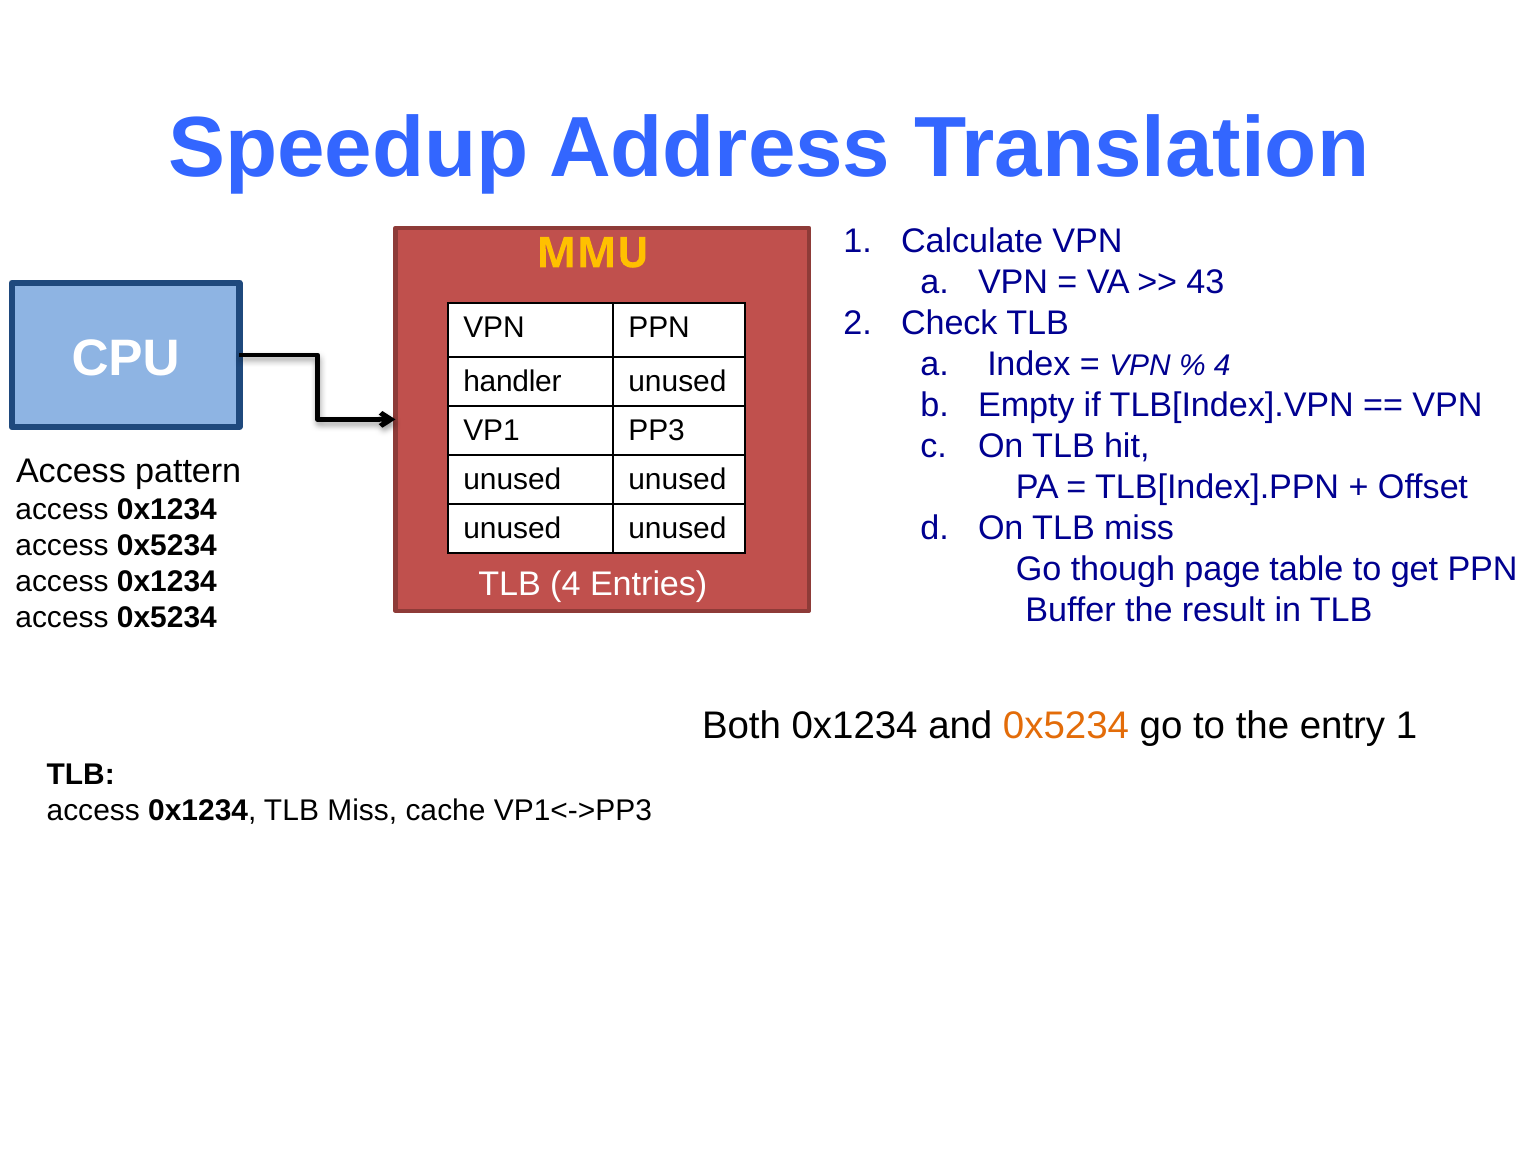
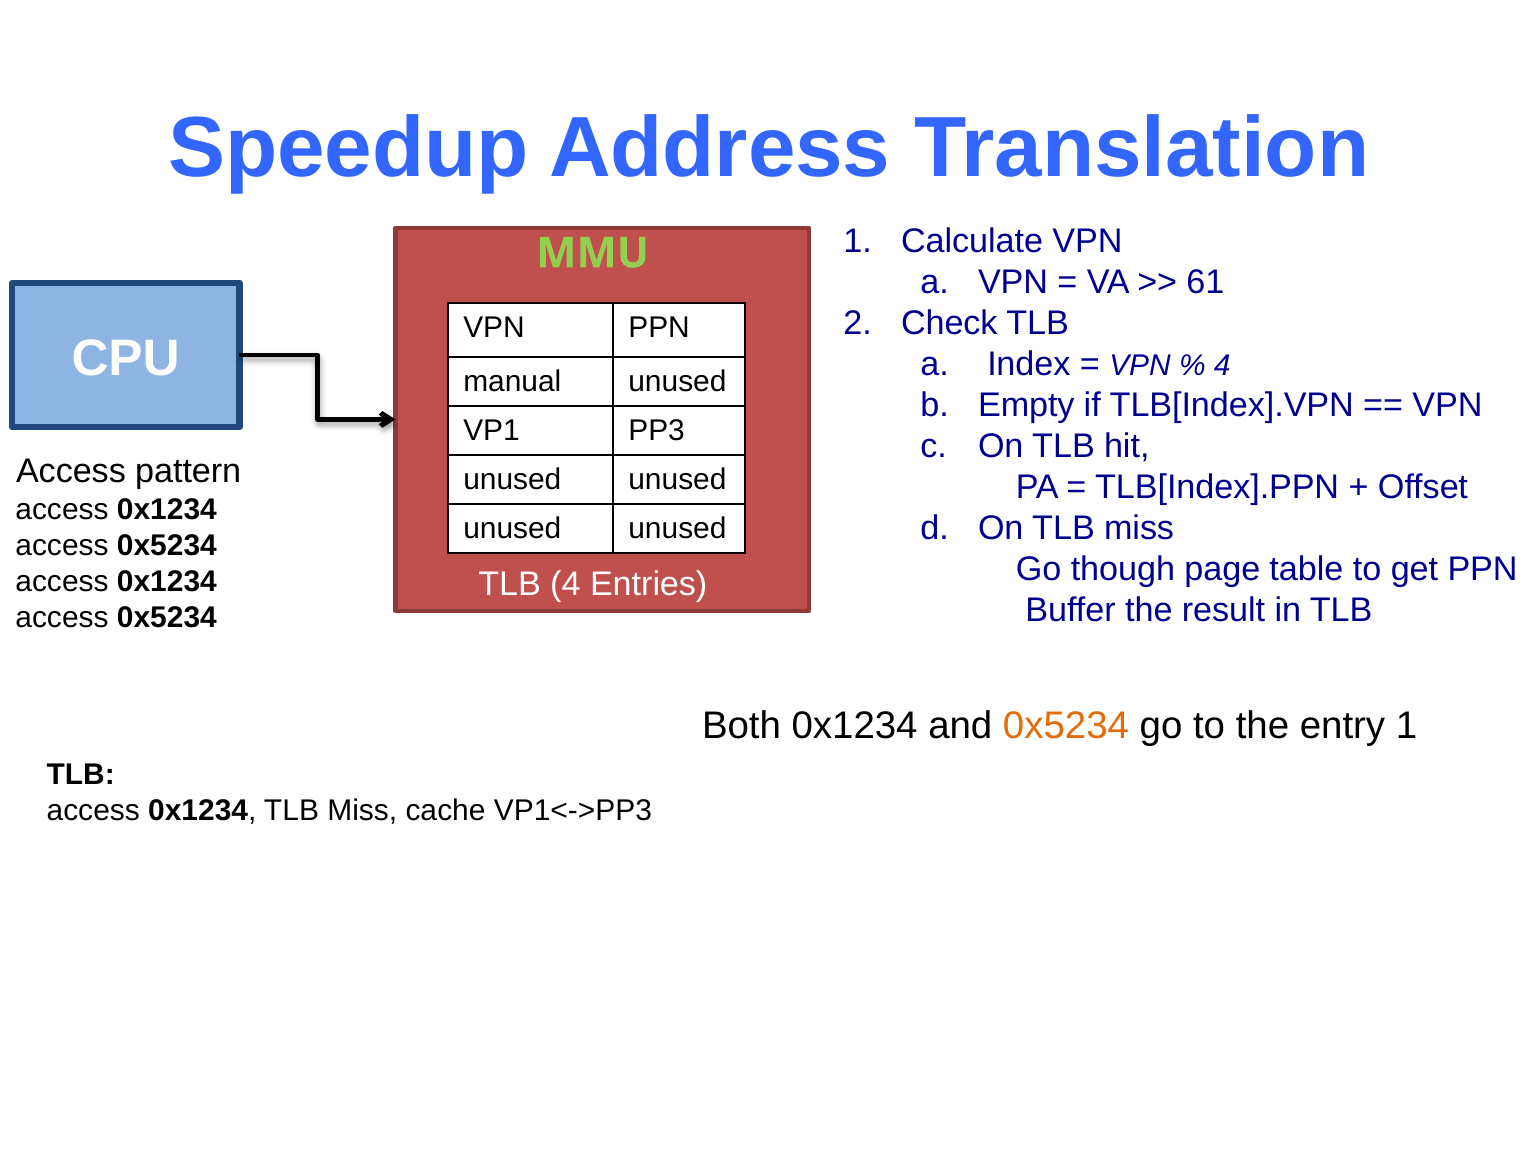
MMU colour: yellow -> light green (593, 253)
43: 43 -> 61 (1205, 282)
handler: handler -> manual (512, 382)
